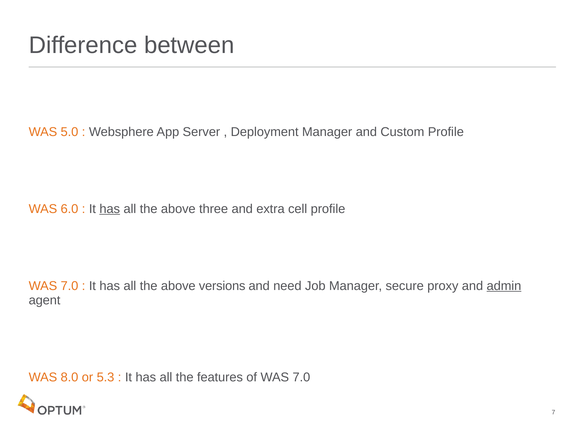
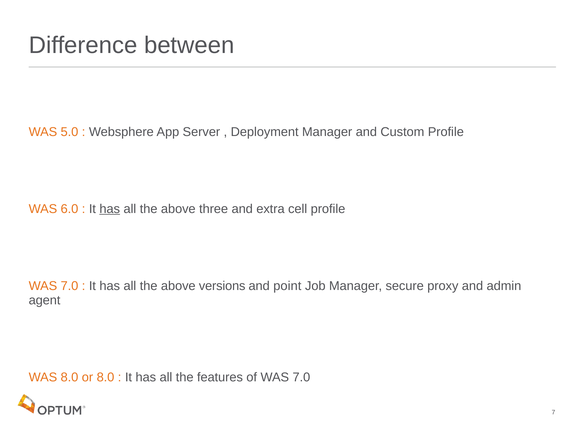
need: need -> point (287, 286)
admin underline: present -> none (504, 286)
or 5.3: 5.3 -> 8.0 (106, 377)
